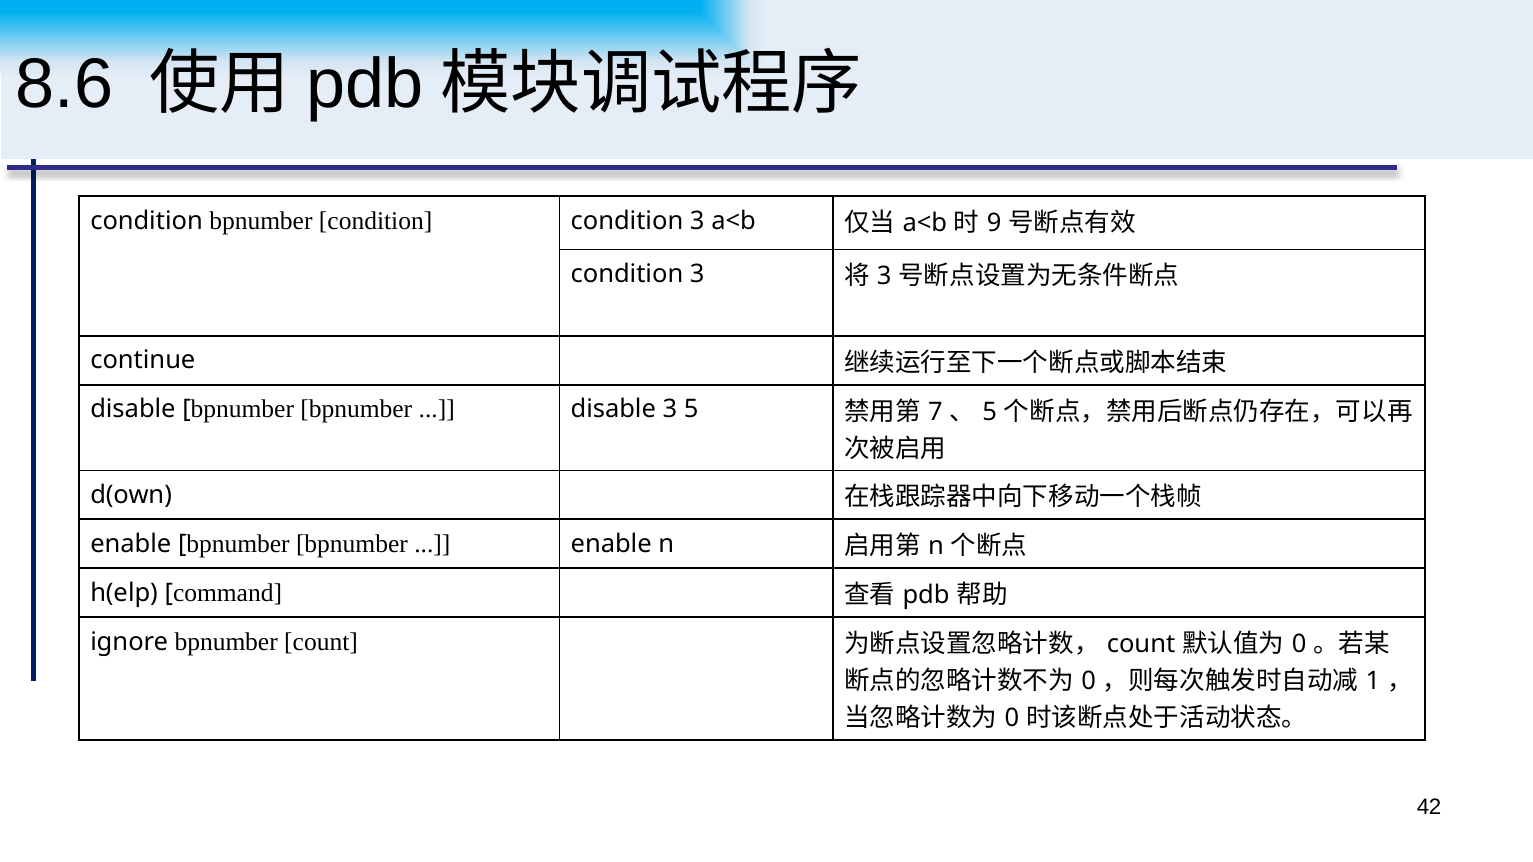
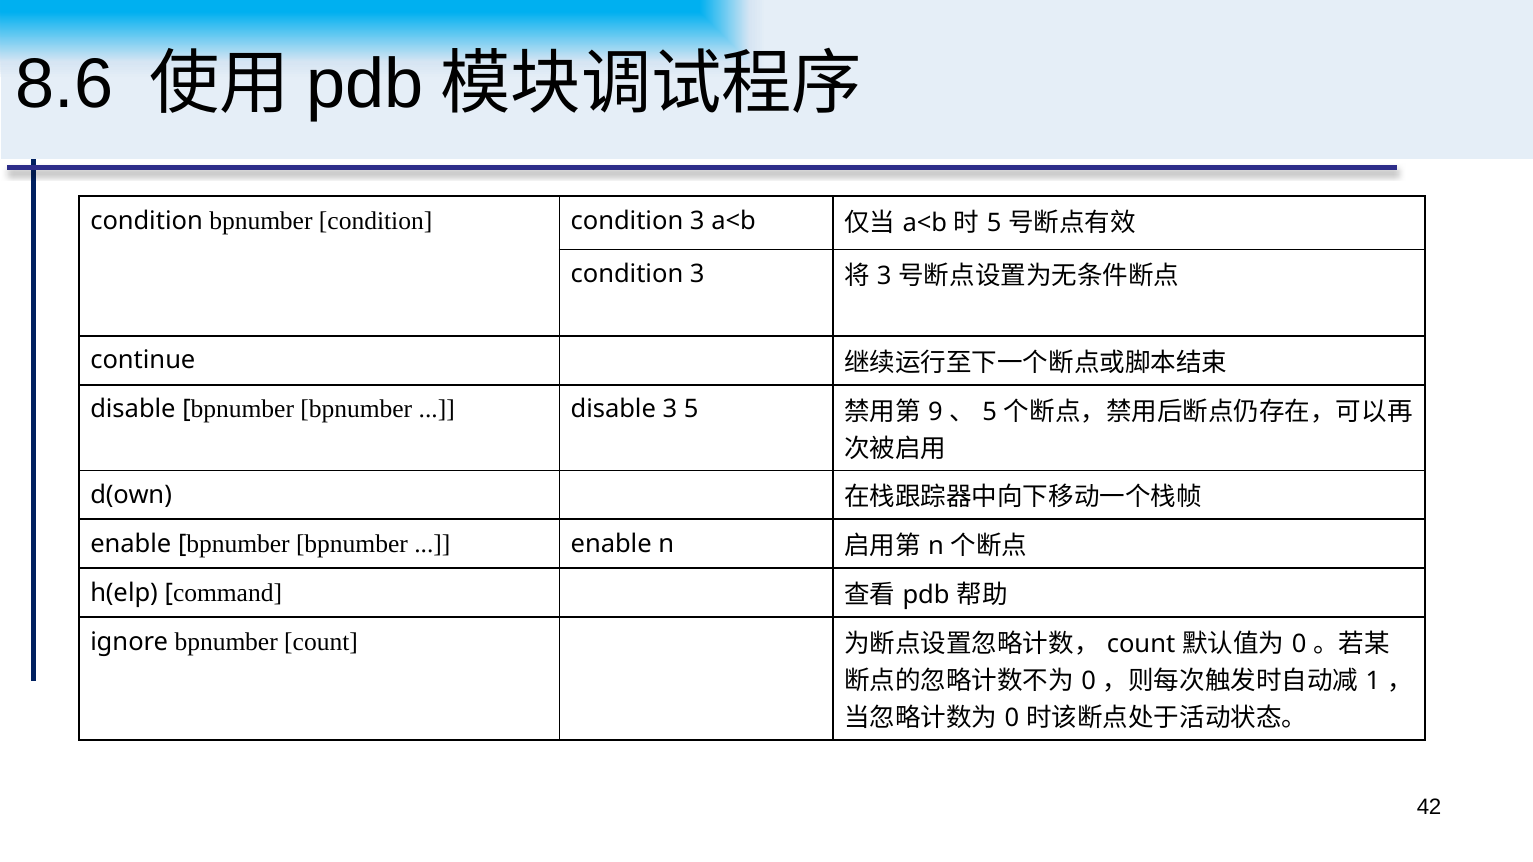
9: 9 -> 5 (994, 223)
7: 7 -> 9 (935, 412)
